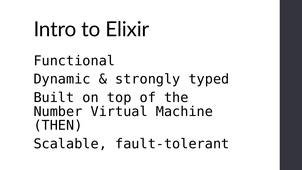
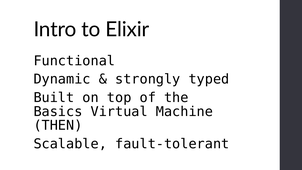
Number: Number -> Basics (58, 111)
